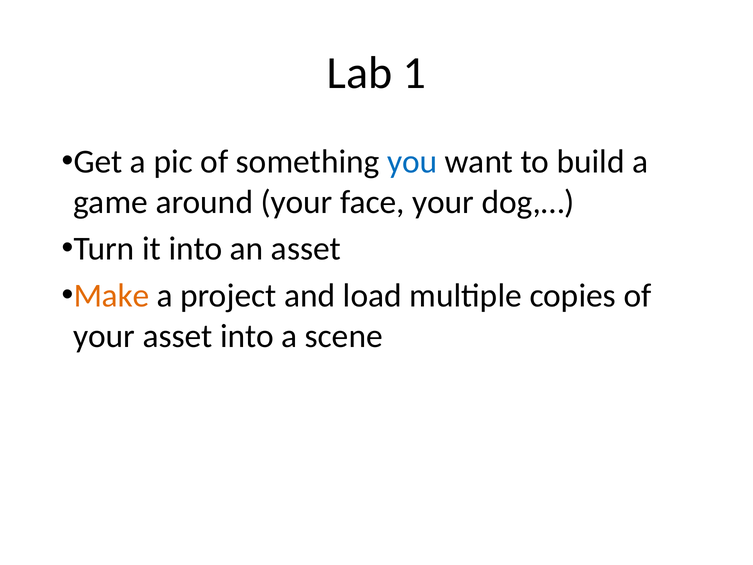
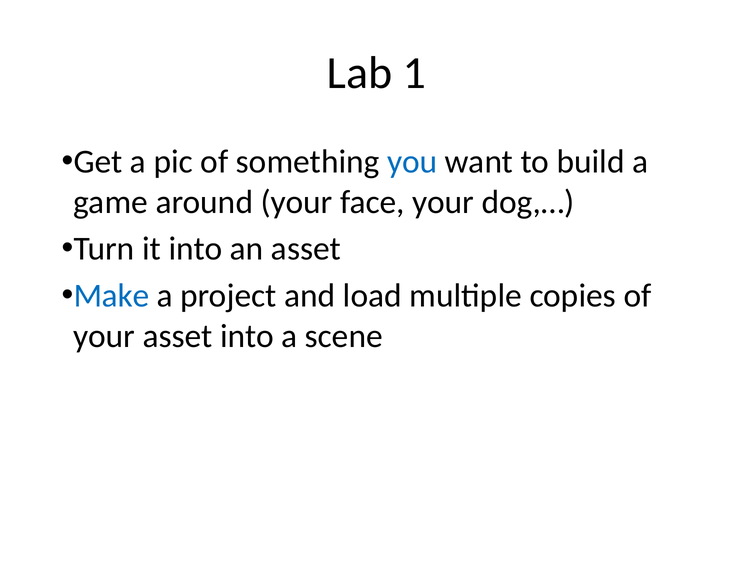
Make colour: orange -> blue (111, 296)
